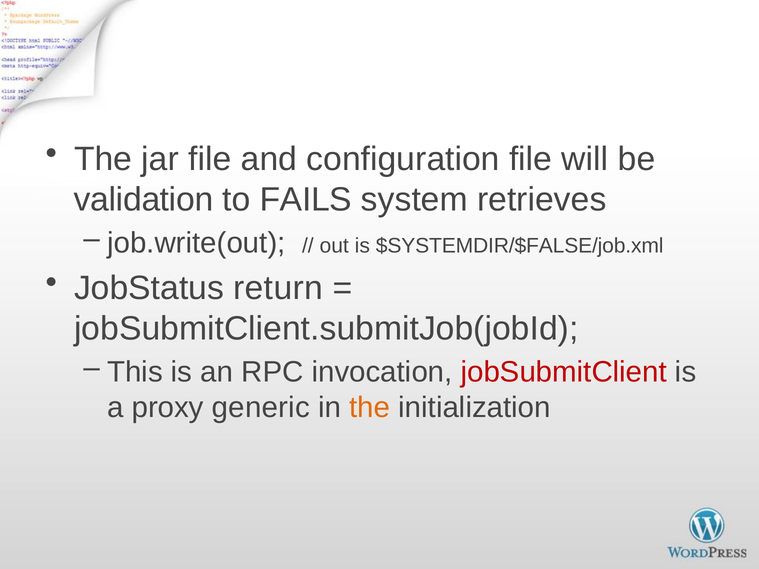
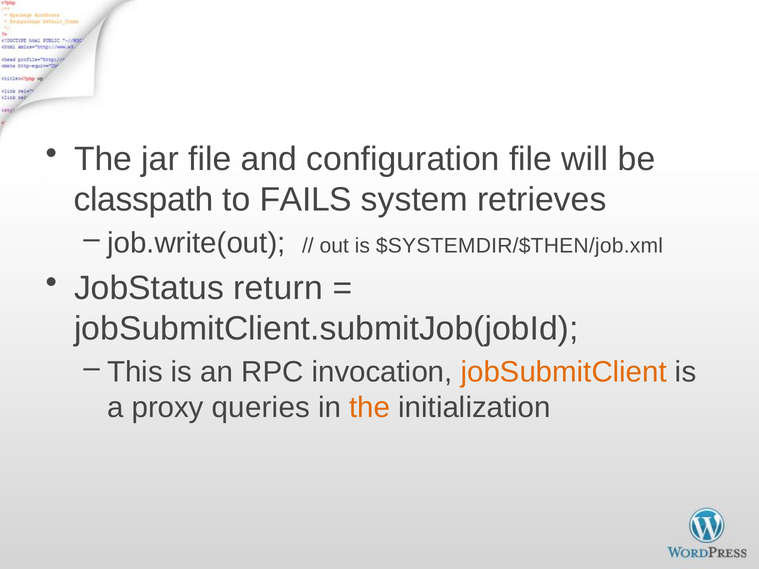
validation: validation -> classpath (144, 200)
$SYSTEMDIR/$FALSE/job.xml: $SYSTEMDIR/$FALSE/job.xml -> $SYSTEMDIR/$THEN/job.xml (519, 246)
jobSubmitClient colour: red -> orange (564, 372)
generic: generic -> queries (261, 408)
